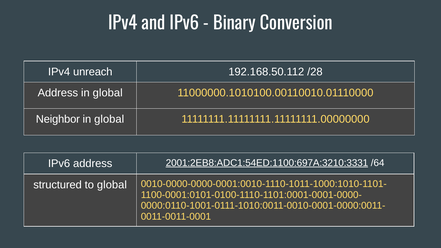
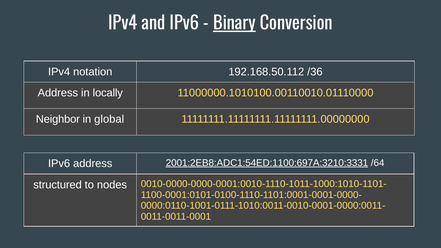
Binary underline: none -> present (234, 23)
unreach: unreach -> notation (93, 72)
/28: /28 -> /36 (315, 72)
Address in global: global -> locally (108, 93)
to global: global -> nodes (112, 185)
